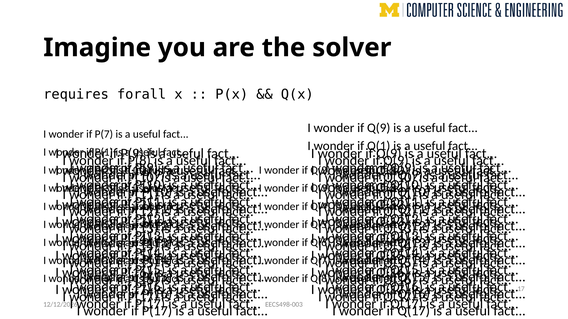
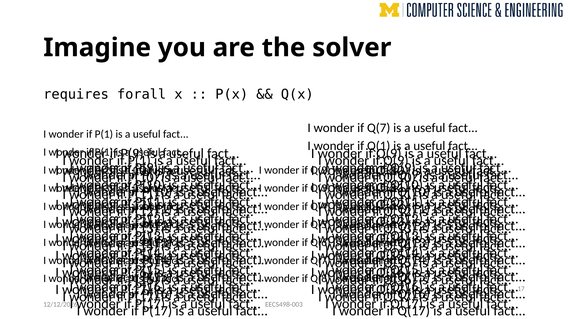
Q(9: Q(9 -> Q(7 (379, 128)
P(7: P(7 -> P(1 (104, 134)
P(8: P(8 -> P(1 (139, 161)
